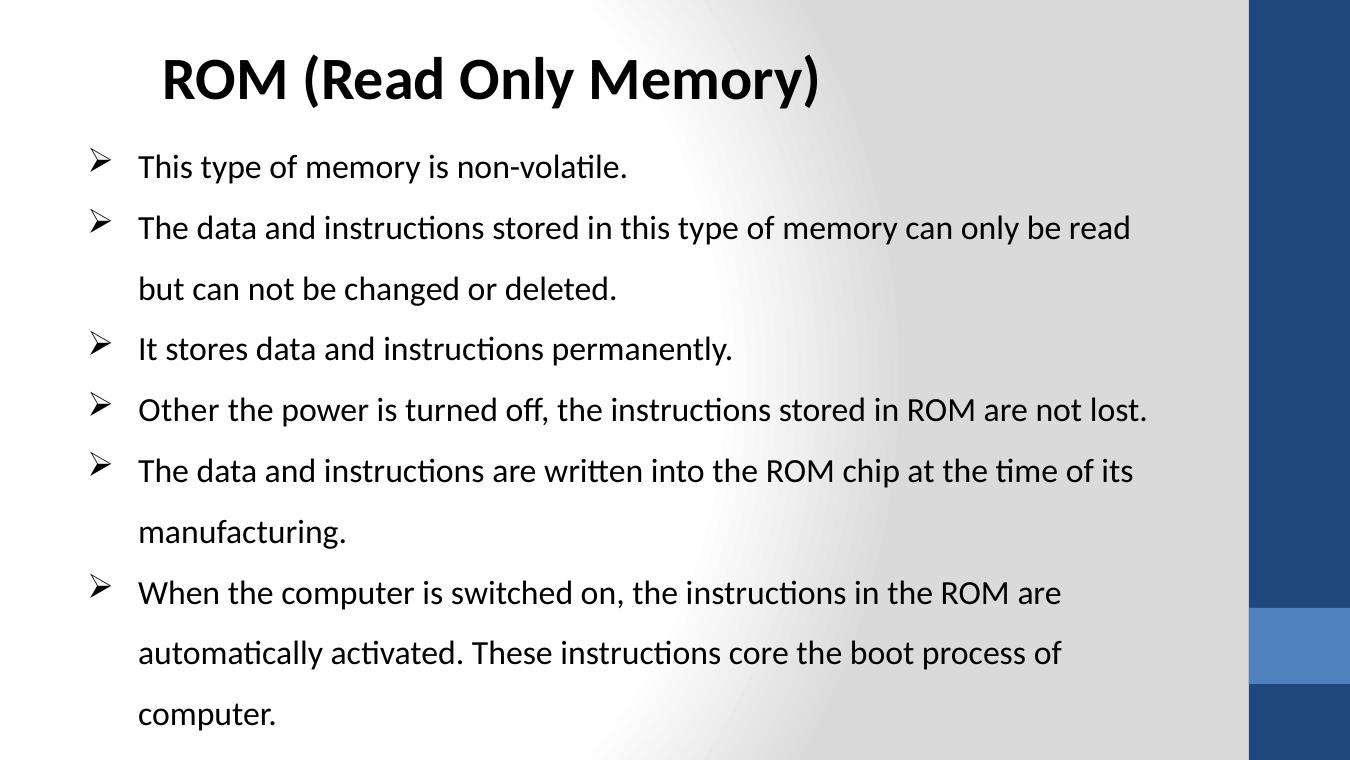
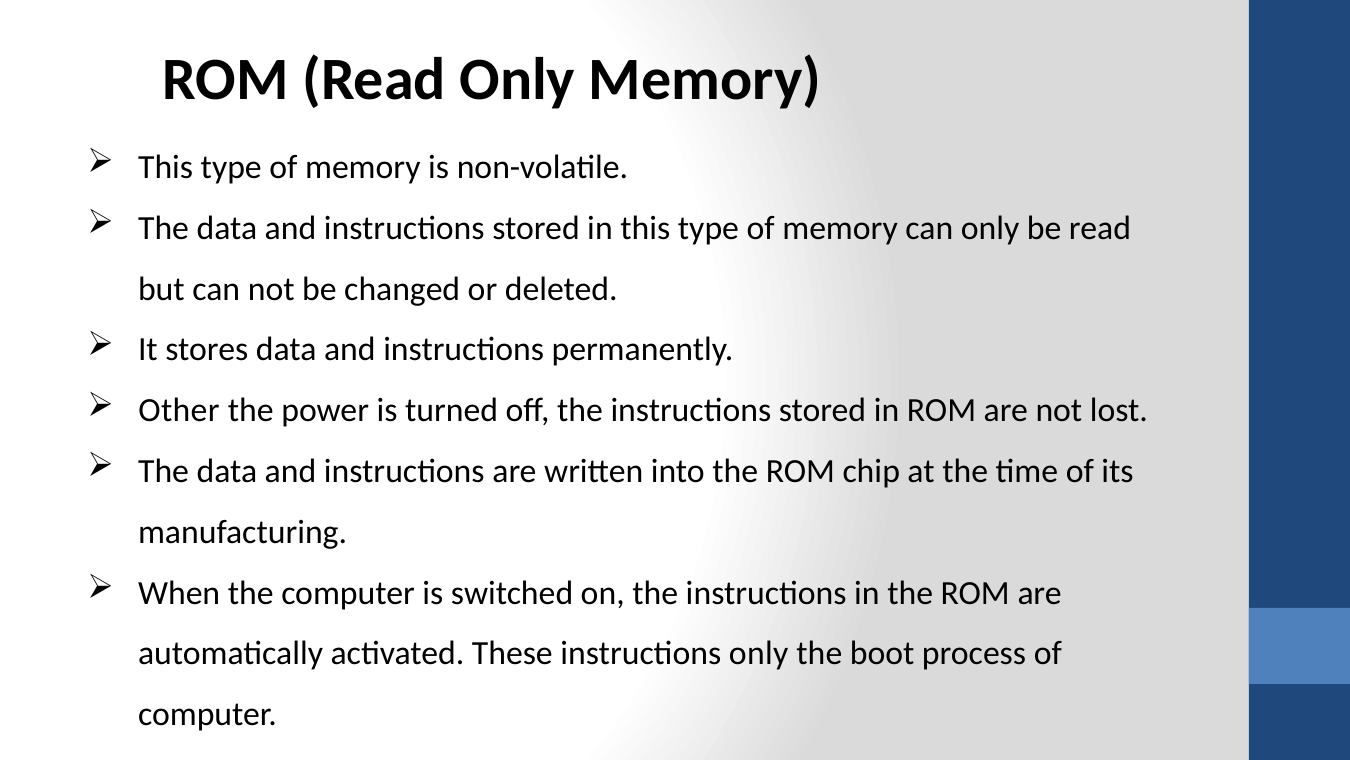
instructions core: core -> only (759, 653)
